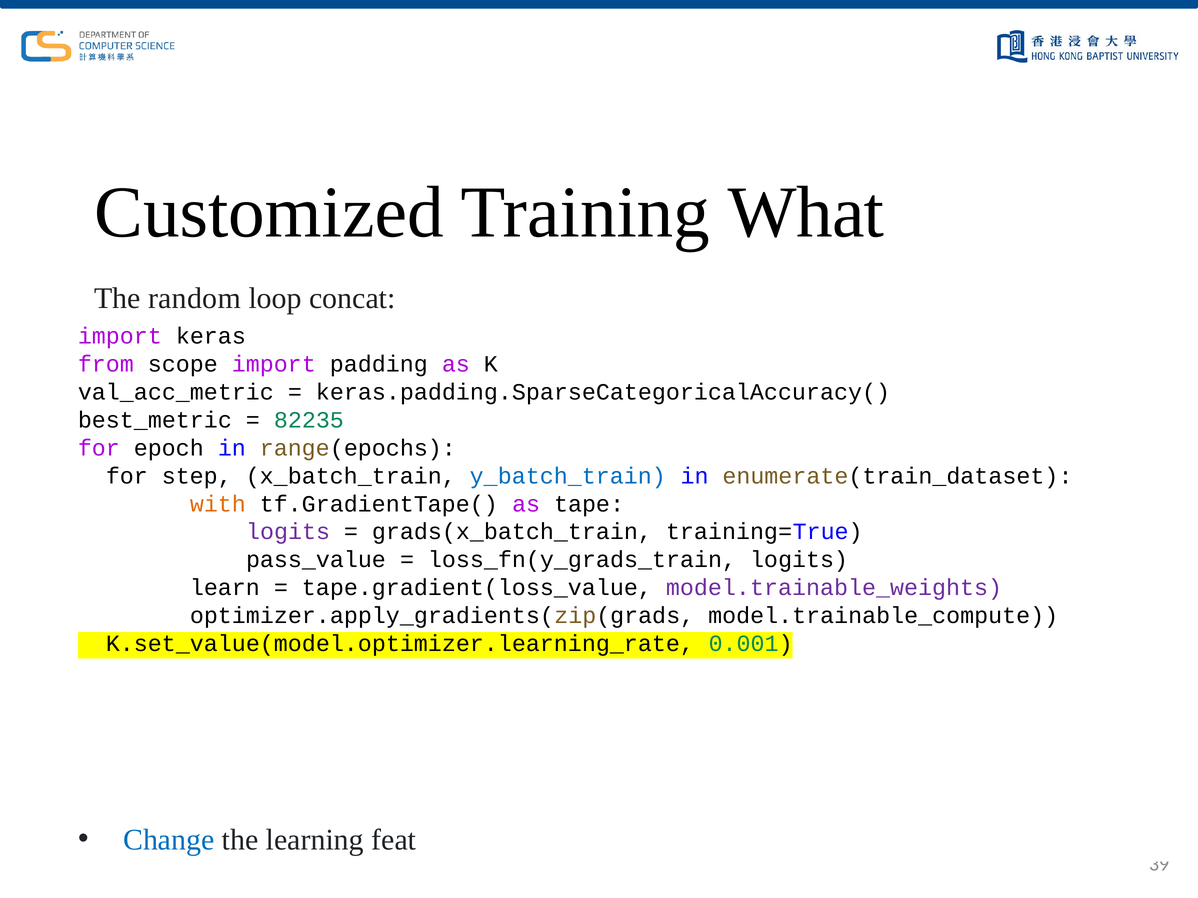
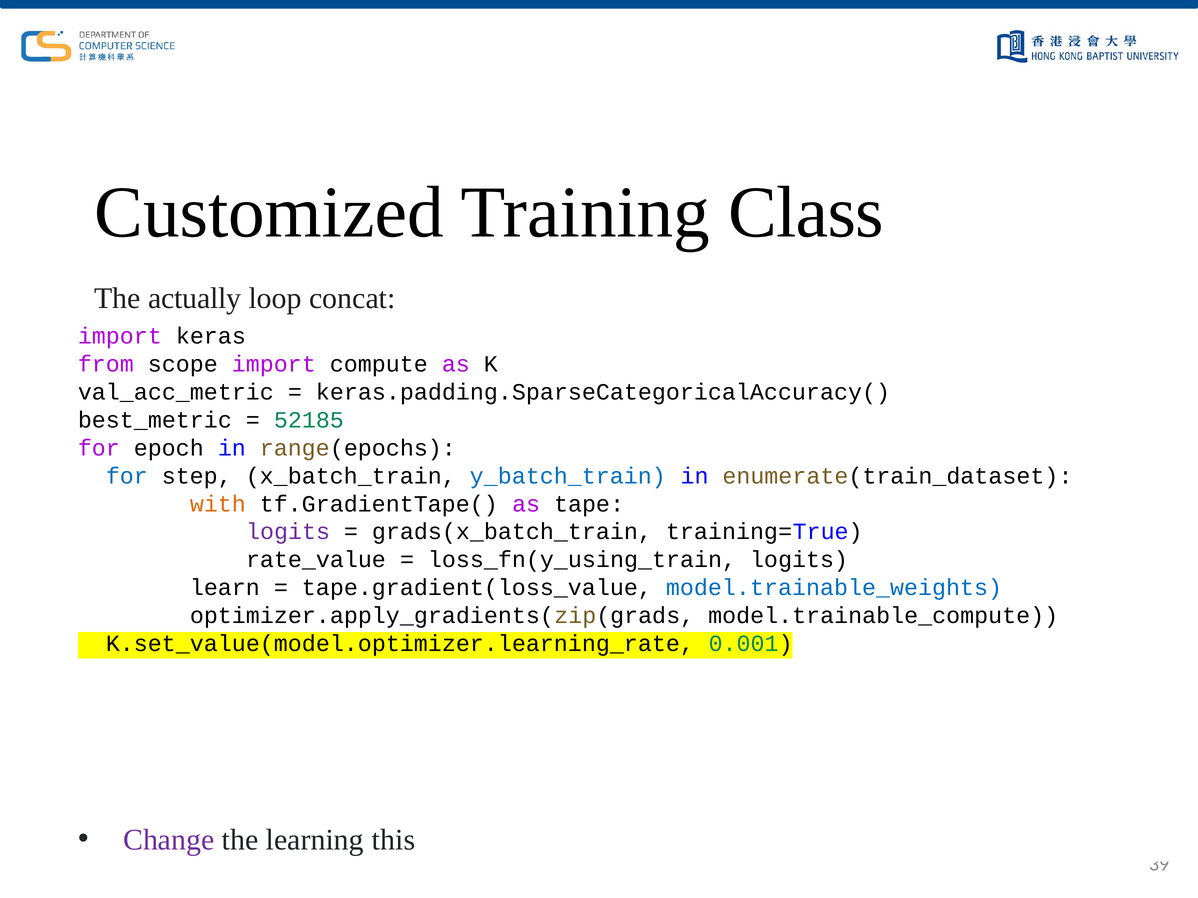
What: What -> Class (806, 213)
random: random -> actually (195, 298)
padding: padding -> compute (379, 364)
82235: 82235 -> 52185 (309, 420)
for colour: black -> blue (127, 476)
pass_value: pass_value -> rate_value (316, 560)
loss_fn(y_grads_train: loss_fn(y_grads_train -> loss_fn(y_using_train (582, 560)
model.trainable_weights colour: purple -> blue (834, 588)
Change colour: blue -> purple (169, 840)
feat: feat -> this (394, 840)
